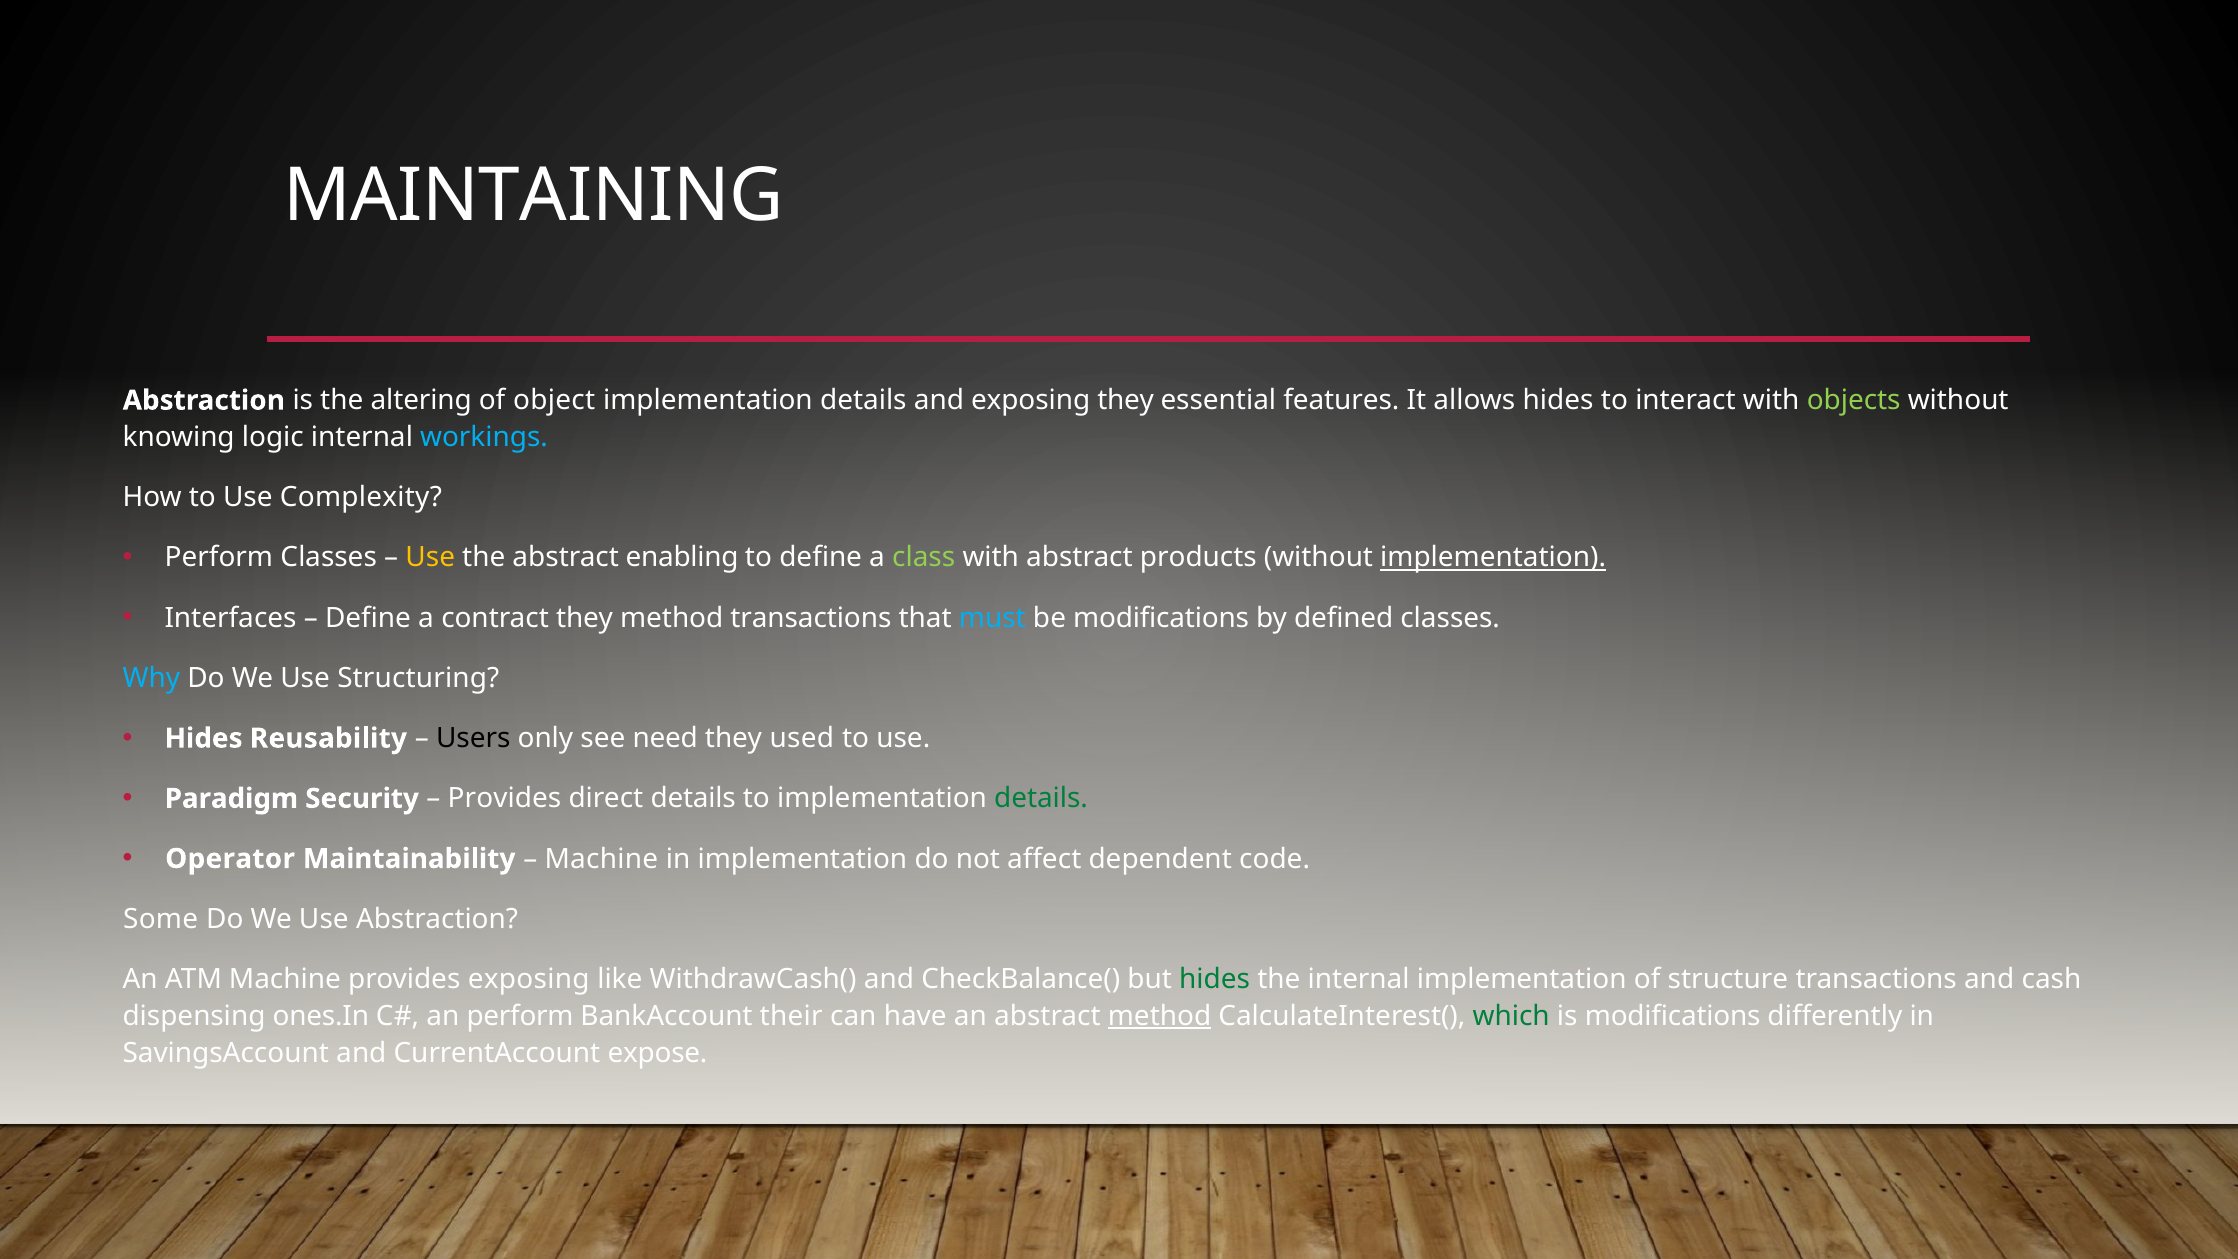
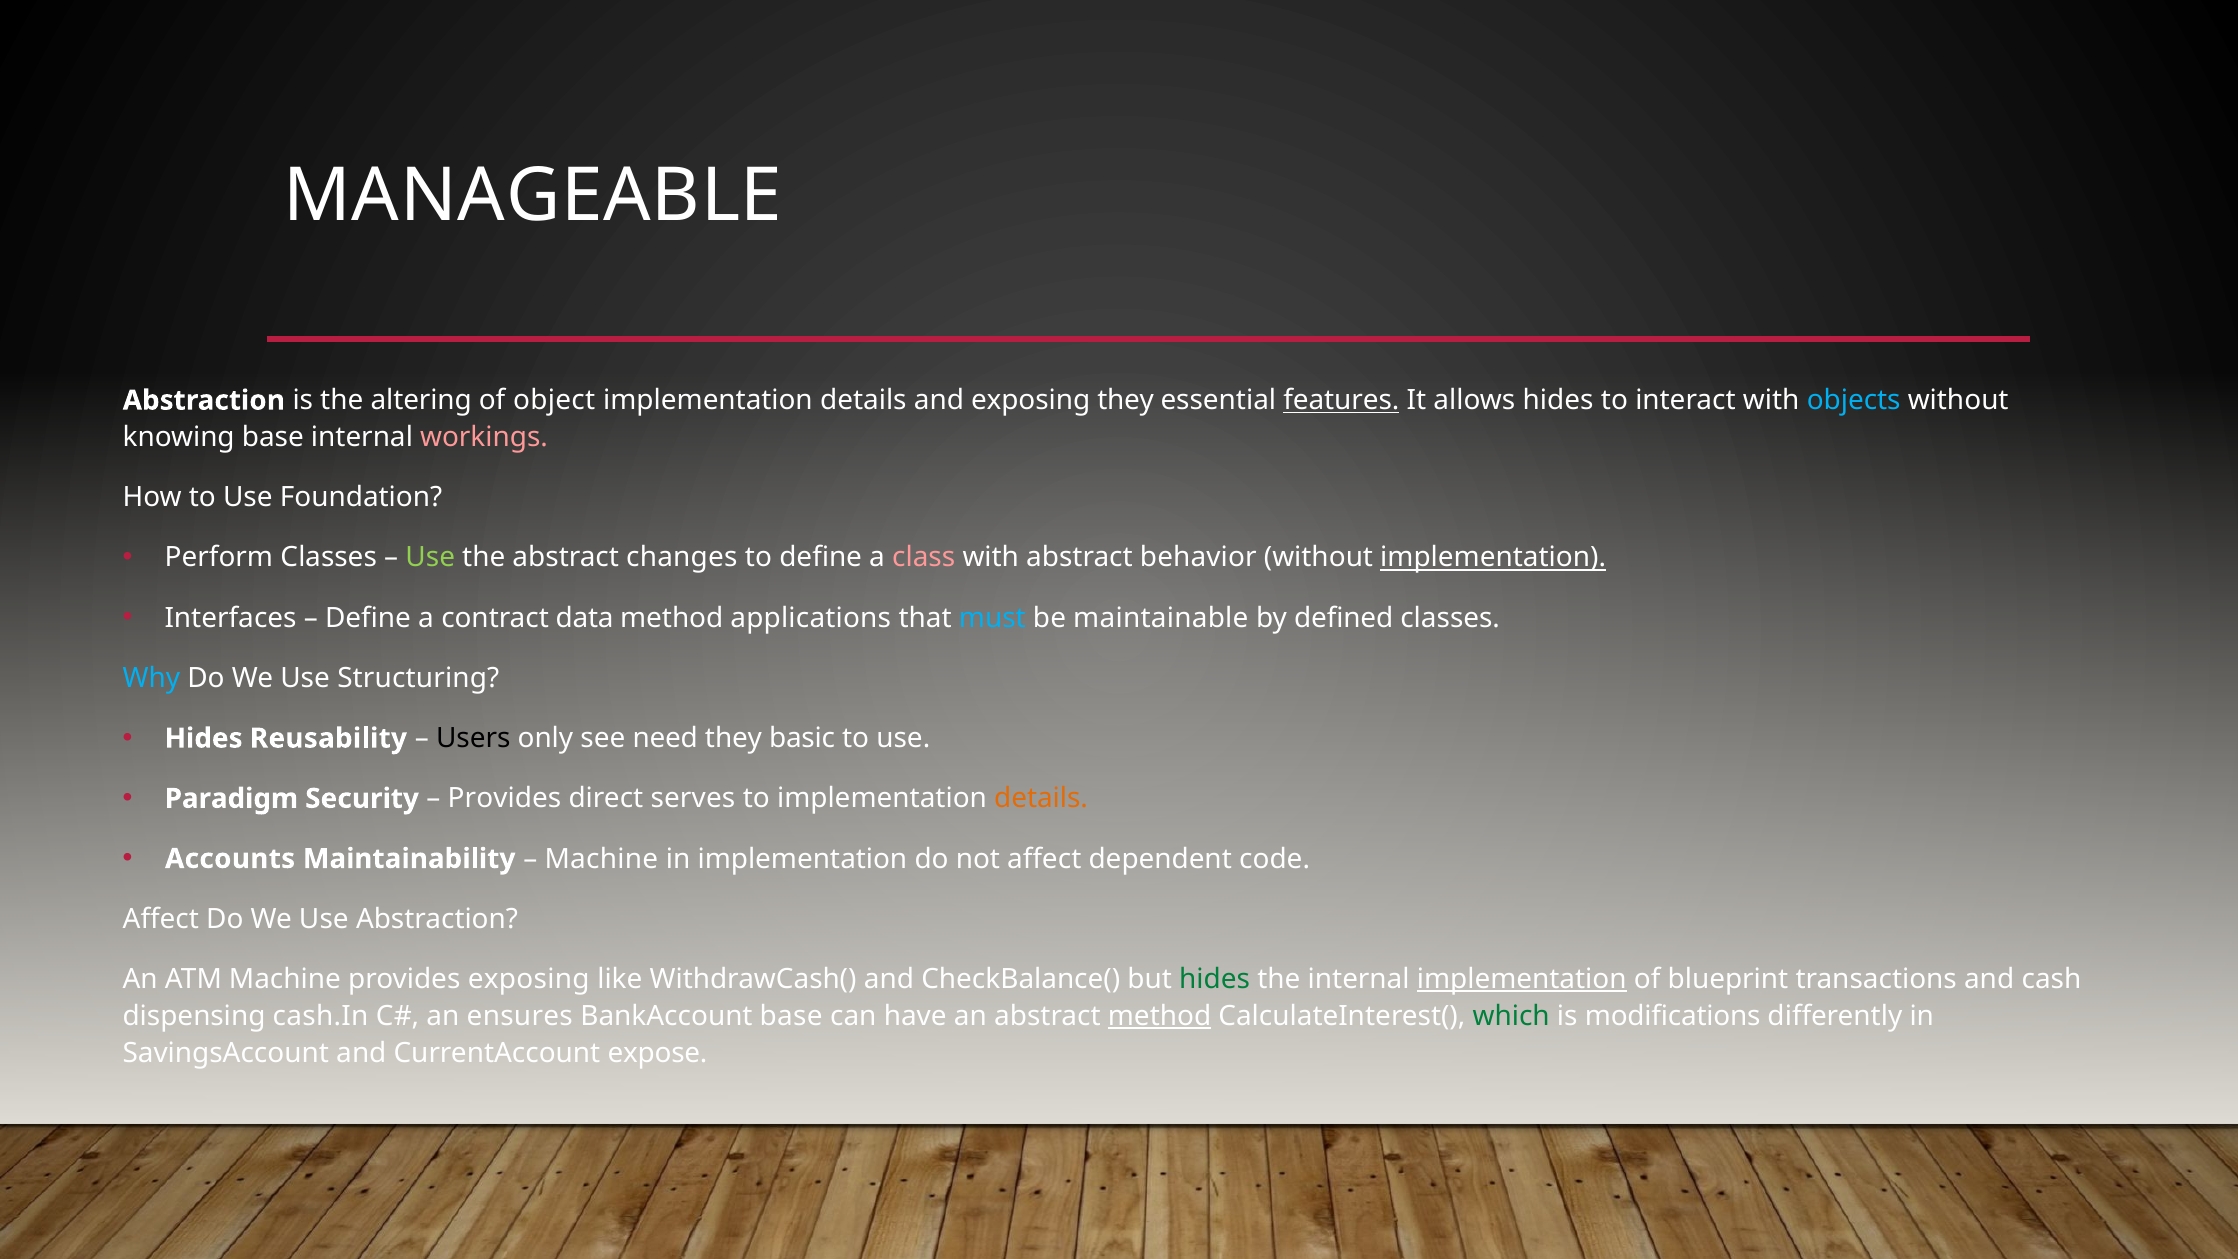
MAINTAINING: MAINTAINING -> MANAGEABLE (533, 196)
features underline: none -> present (1341, 400)
objects colour: light green -> light blue (1854, 400)
knowing logic: logic -> base (273, 437)
workings colour: light blue -> pink (484, 437)
Complexity: Complexity -> Foundation (361, 497)
Use colour: yellow -> light green (430, 558)
enabling: enabling -> changes (682, 558)
class colour: light green -> pink (924, 558)
products: products -> behavior (1198, 558)
contract they: they -> data (585, 618)
method transactions: transactions -> applications (811, 618)
be modifications: modifications -> maintainable (1161, 618)
used: used -> basic (802, 738)
direct details: details -> serves (693, 798)
details colour: green -> orange (1041, 798)
Operator: Operator -> Accounts (230, 859)
Some: Some -> Affect (161, 919)
implementation underline: none -> present (1522, 979)
structure: structure -> blueprint (1728, 979)
ones.In: ones.In -> cash.In (321, 1016)
an perform: perform -> ensures (520, 1016)
BankAccount their: their -> base (791, 1016)
